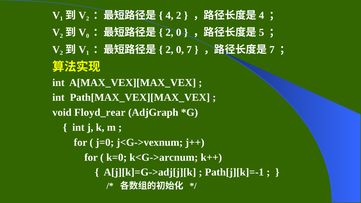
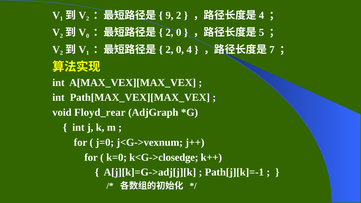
4: 4 -> 9 (169, 15)
0 7: 7 -> 4 (189, 50)
k<G->arcnum: k<G->arcnum -> k<G->closedge (164, 157)
